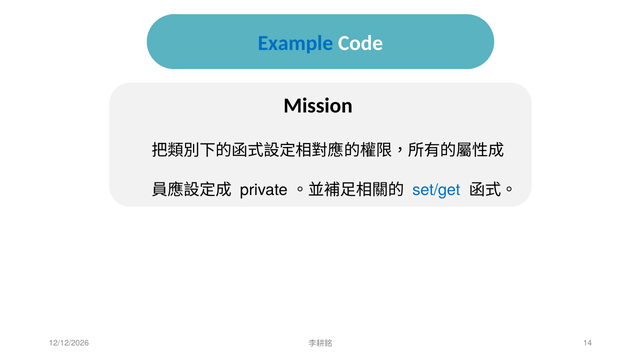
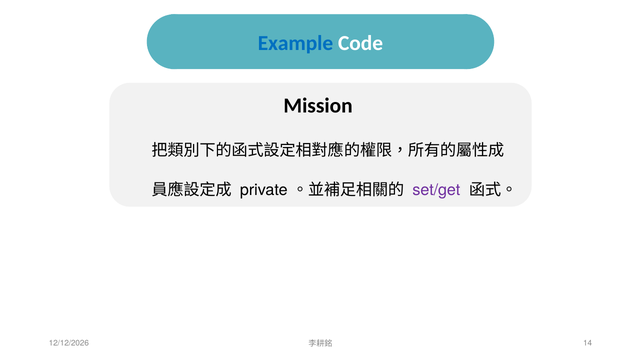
set/get colour: blue -> purple (436, 190)
